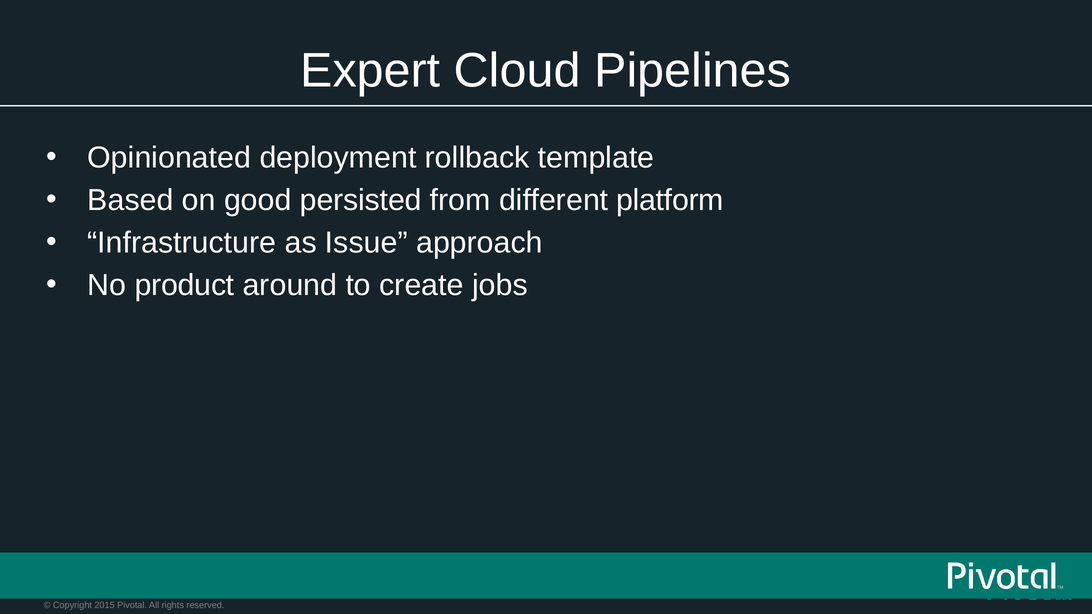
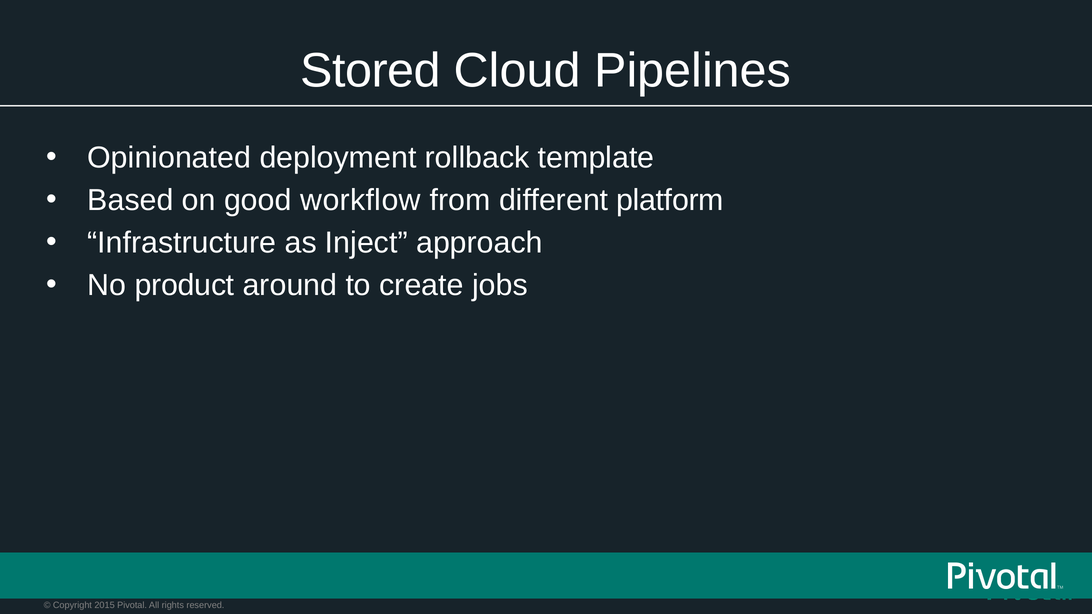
Expert: Expert -> Stored (371, 71)
persisted: persisted -> workflow (361, 201)
Issue: Issue -> Inject (366, 243)
